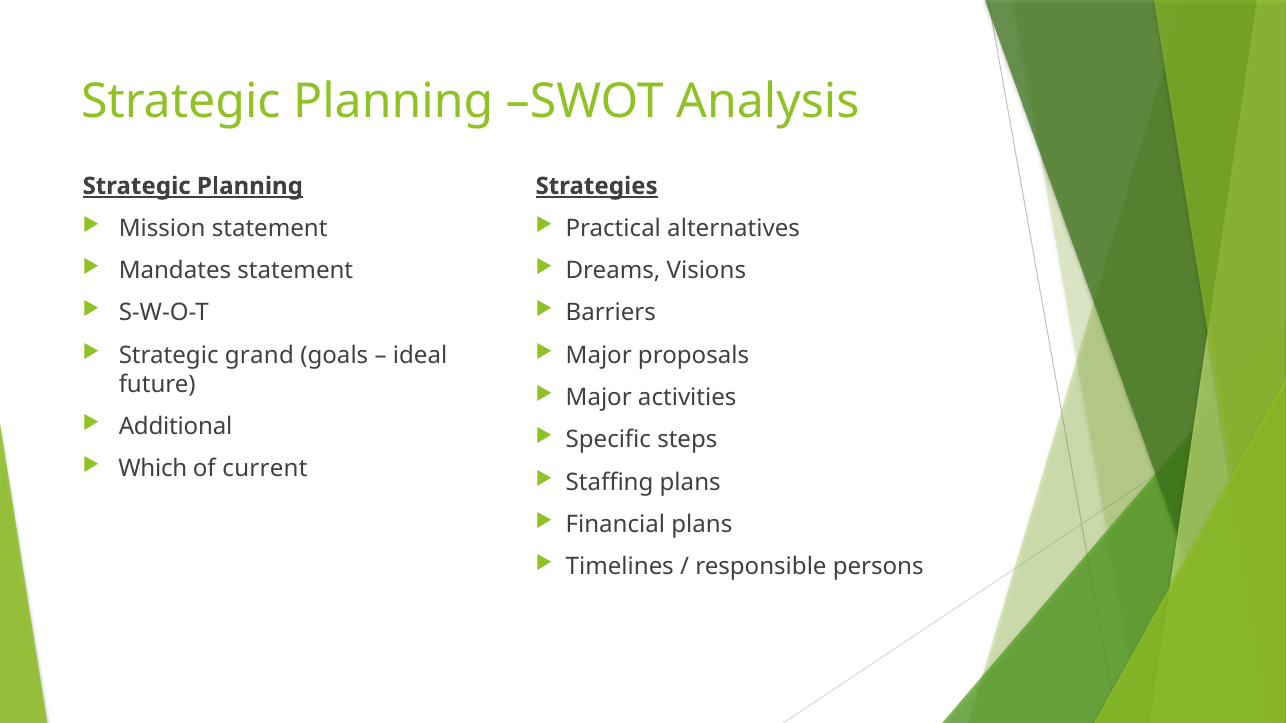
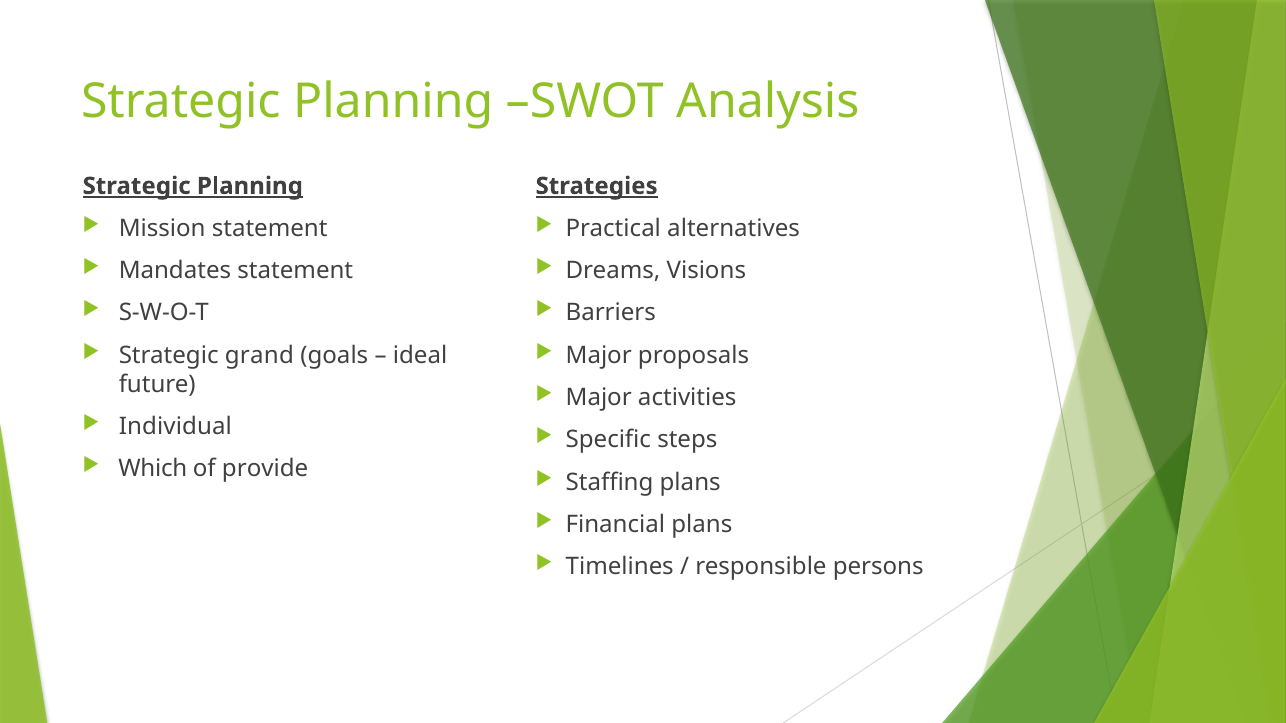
Additional: Additional -> Individual (175, 427)
current: current -> provide (265, 469)
